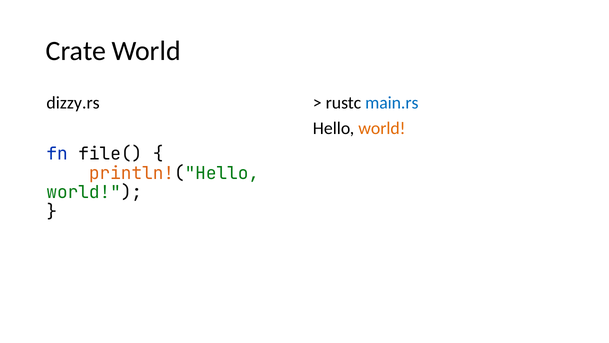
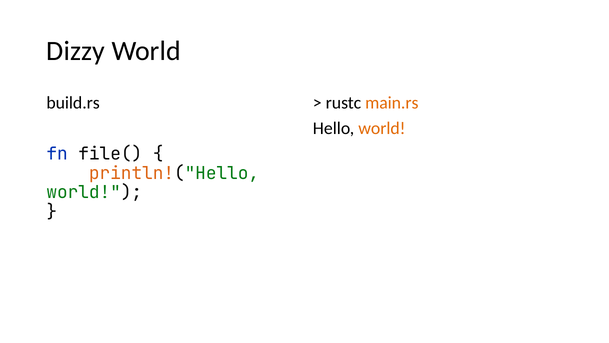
Crate: Crate -> Dizzy (76, 51)
dizzy.rs: dizzy.rs -> build.rs (73, 103)
main.rs colour: blue -> orange (392, 103)
